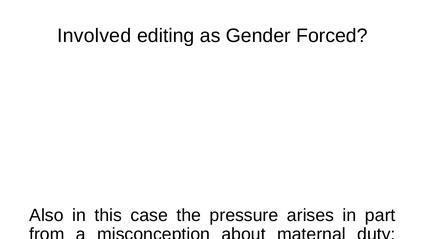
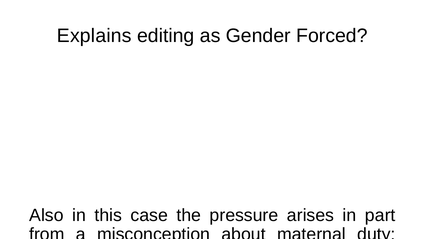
Involved: Involved -> Explains (94, 36)
